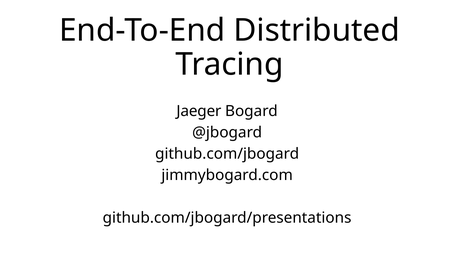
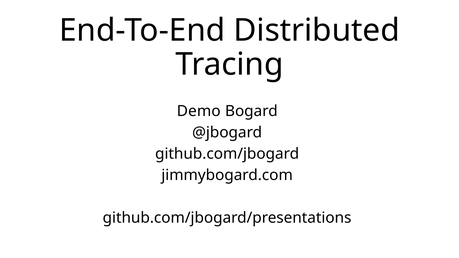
Jaeger: Jaeger -> Demo (199, 111)
